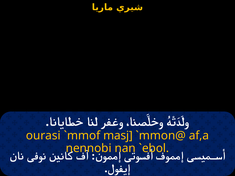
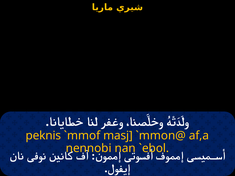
ourasi: ourasi -> peknis (43, 136)
